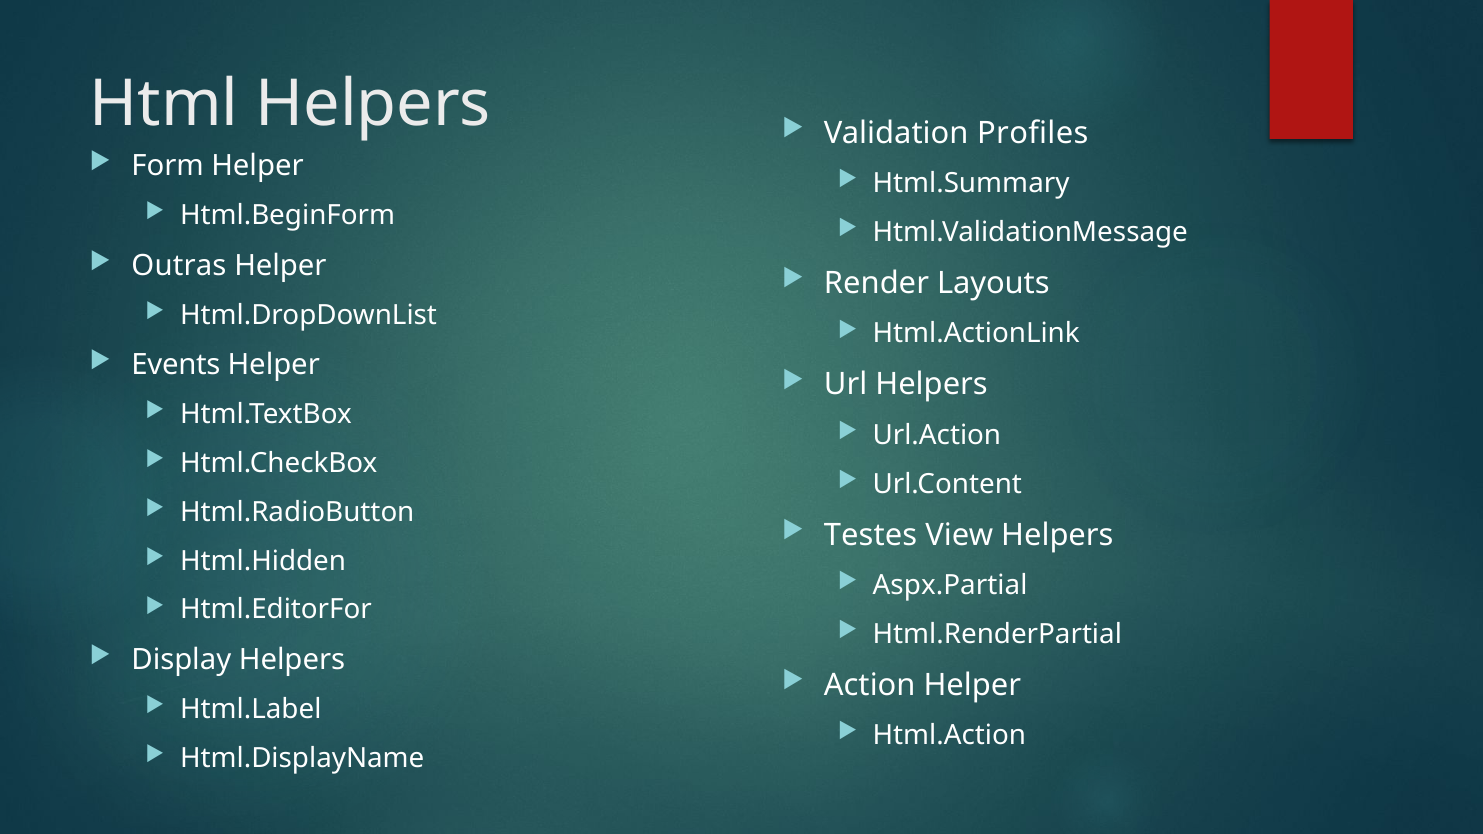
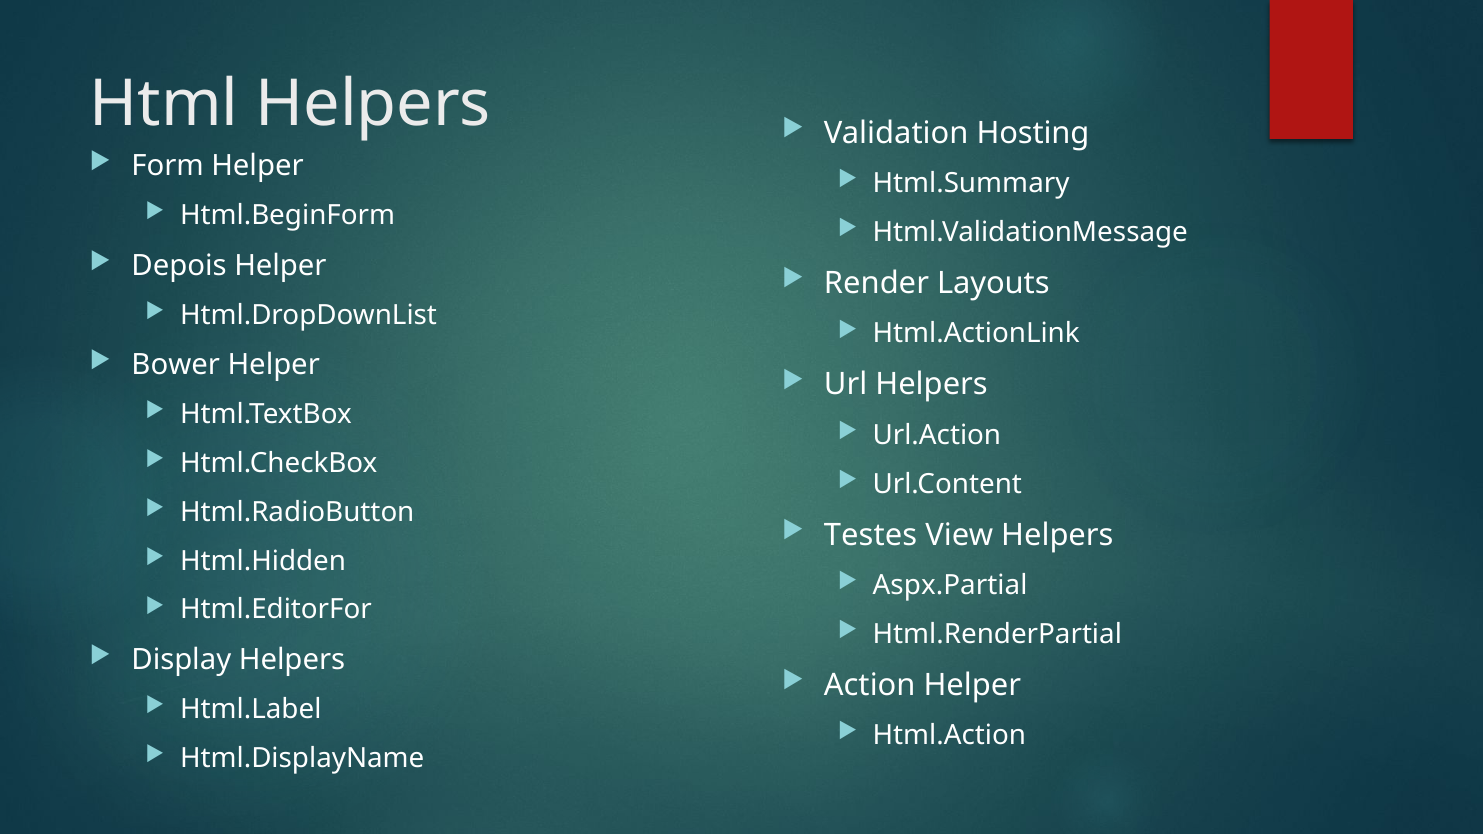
Profiles: Profiles -> Hosting (1033, 133)
Outras: Outras -> Depois (179, 266)
Events: Events -> Bower (176, 365)
